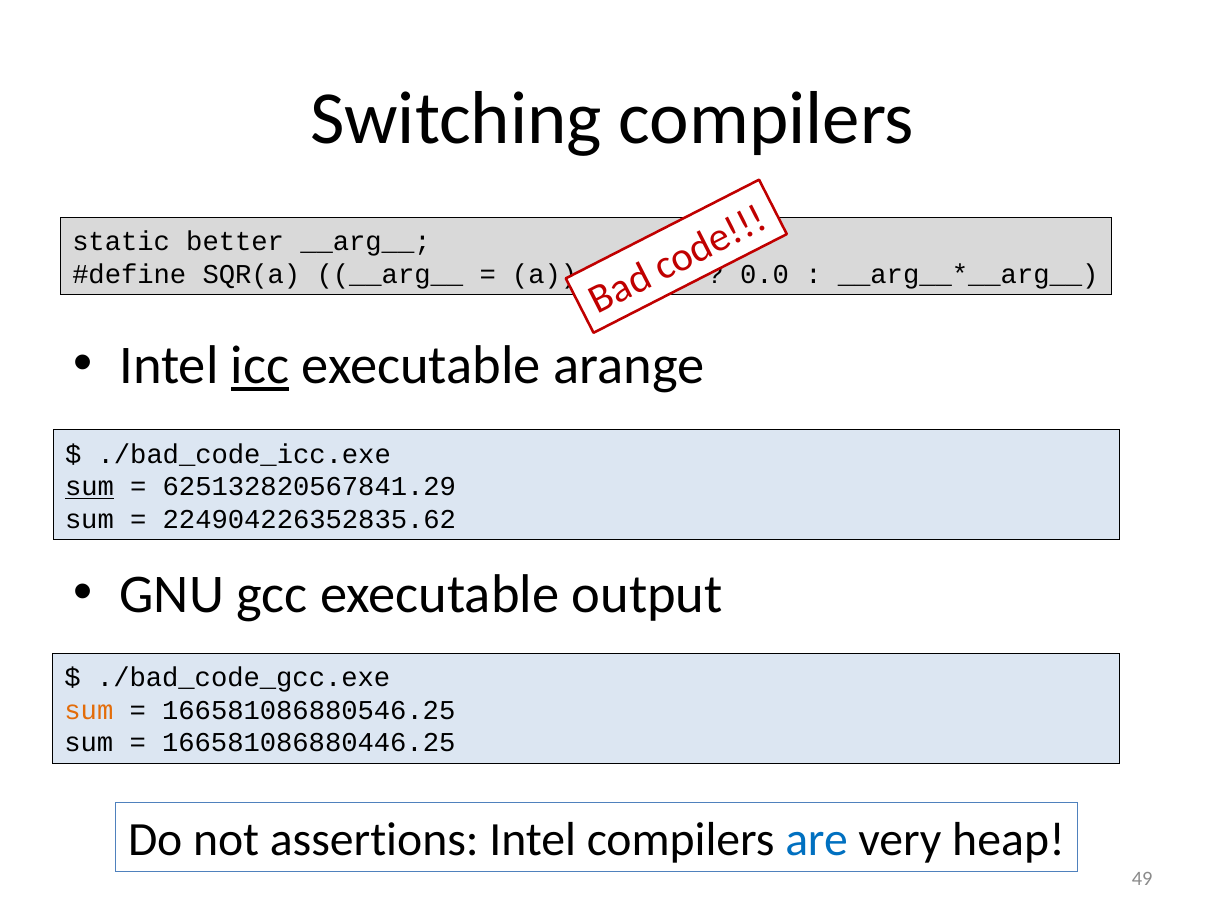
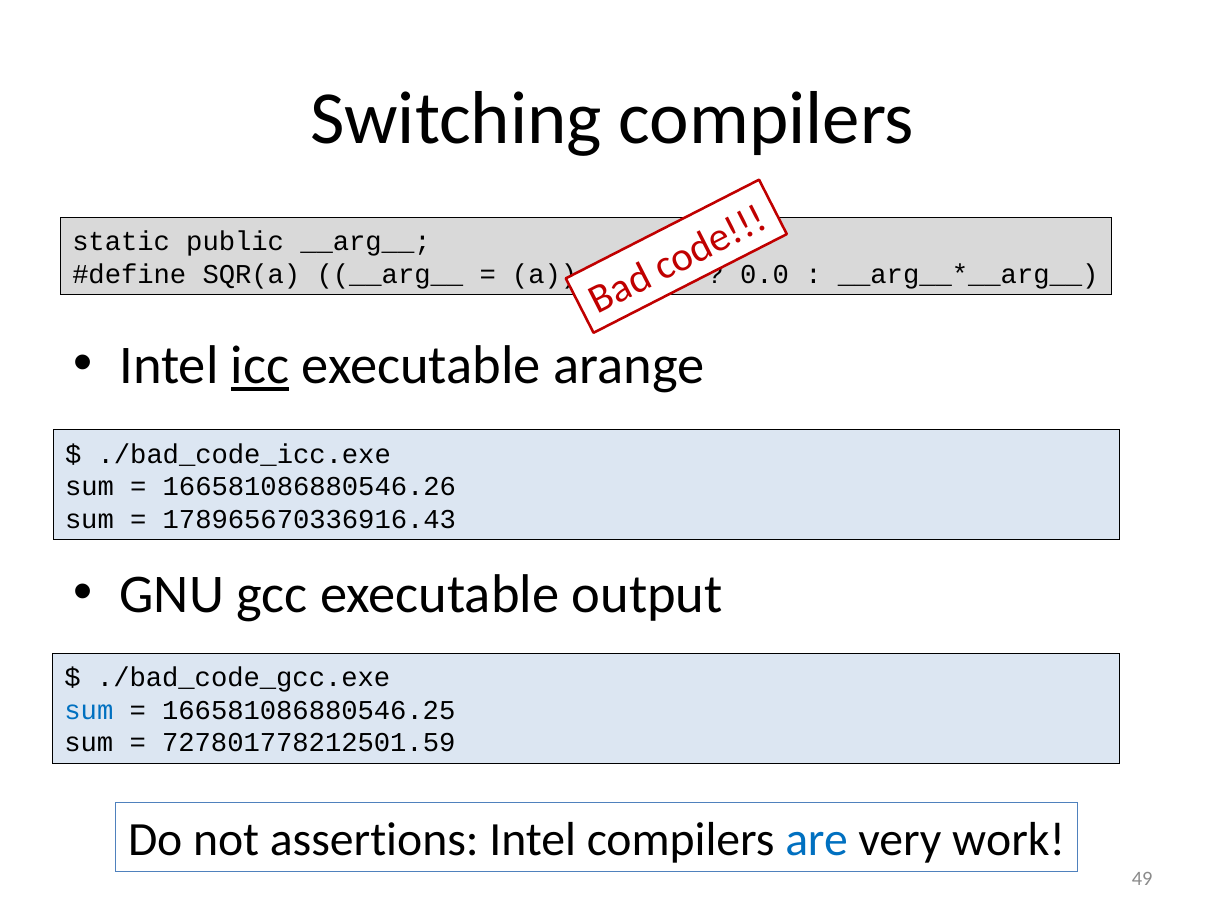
better: better -> public (235, 241)
sum underline: present -> none (90, 487)
625132820567841.29: 625132820567841.29 -> 166581086880546.26 (309, 487)
224904226352835.62: 224904226352835.62 -> 178965670336916.43 (309, 519)
sum colour: orange -> blue (89, 710)
166581086880446.25: 166581086880446.25 -> 727801778212501.59 (309, 742)
heap: heap -> work (1009, 840)
